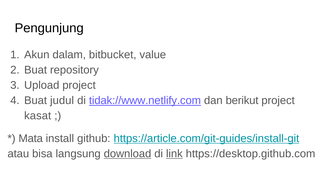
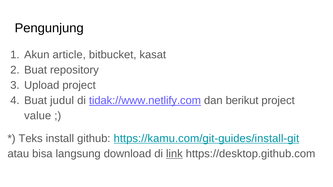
dalam: dalam -> article (69, 55)
value: value -> kasat (153, 55)
kasat: kasat -> value (38, 116)
Mata: Mata -> Teks (31, 139)
https://article.com/git-guides/install-git: https://article.com/git-guides/install-git -> https://kamu.com/git-guides/install-git (206, 139)
download underline: present -> none (128, 154)
